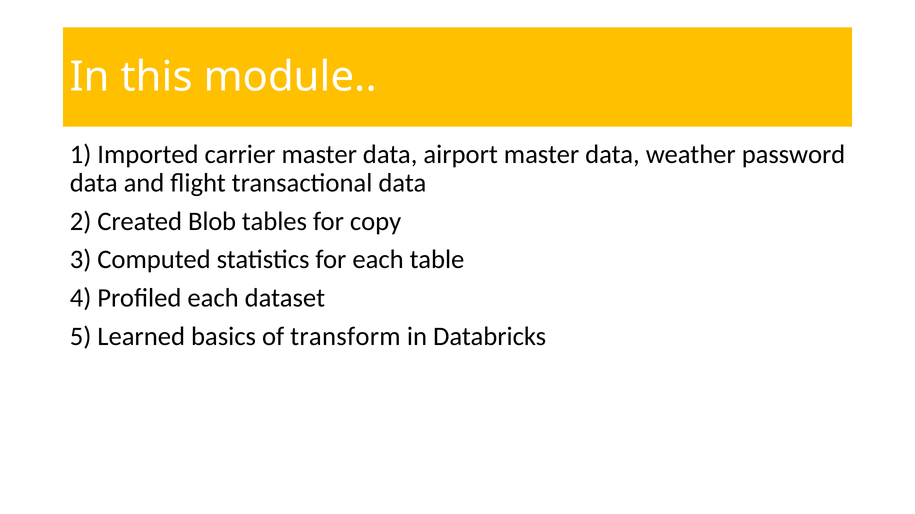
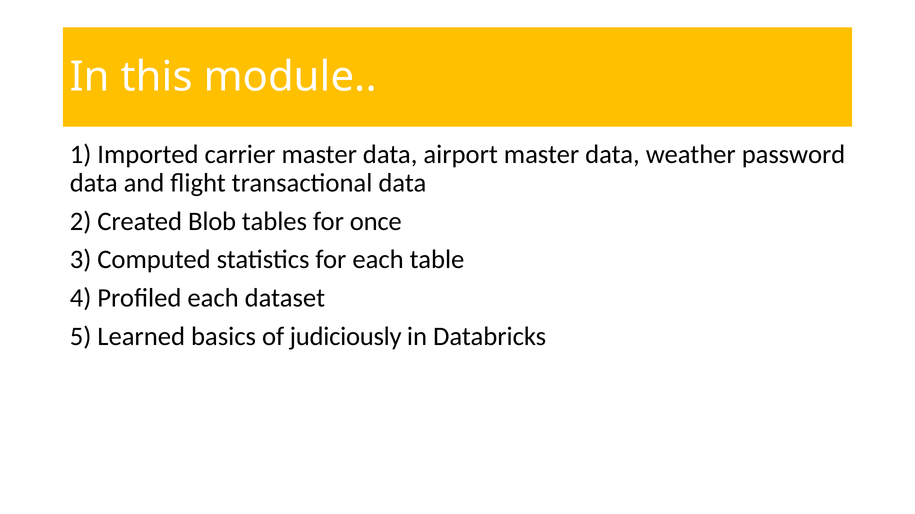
copy: copy -> once (376, 222)
transform: transform -> judiciously (346, 337)
